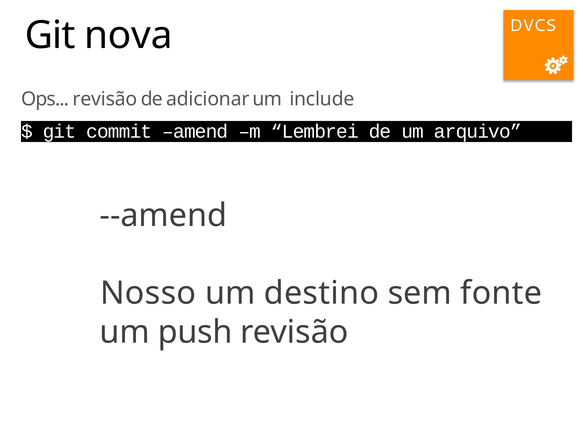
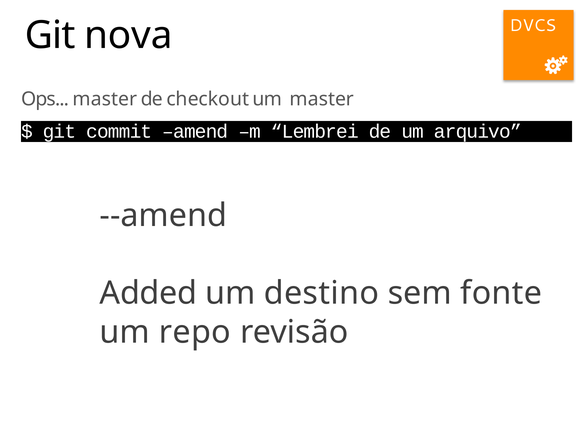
Ops revisão: revisão -> master (105, 99)
adicionar: adicionar -> checkout (208, 99)
um include: include -> master (322, 99)
Nosso: Nosso -> Added (148, 293)
push: push -> repo (195, 332)
